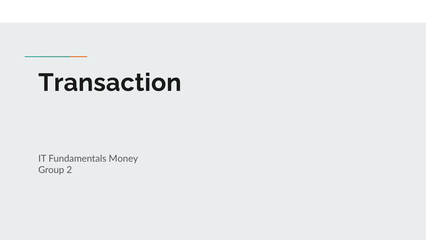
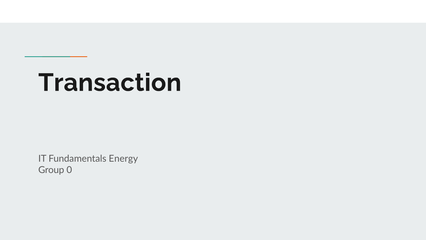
Money: Money -> Energy (123, 158)
2: 2 -> 0 (69, 170)
